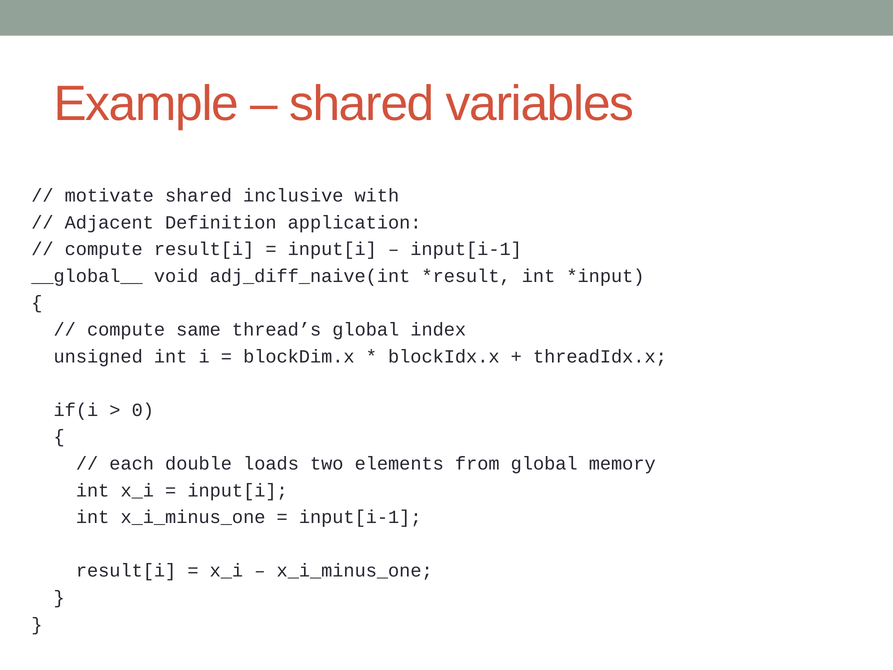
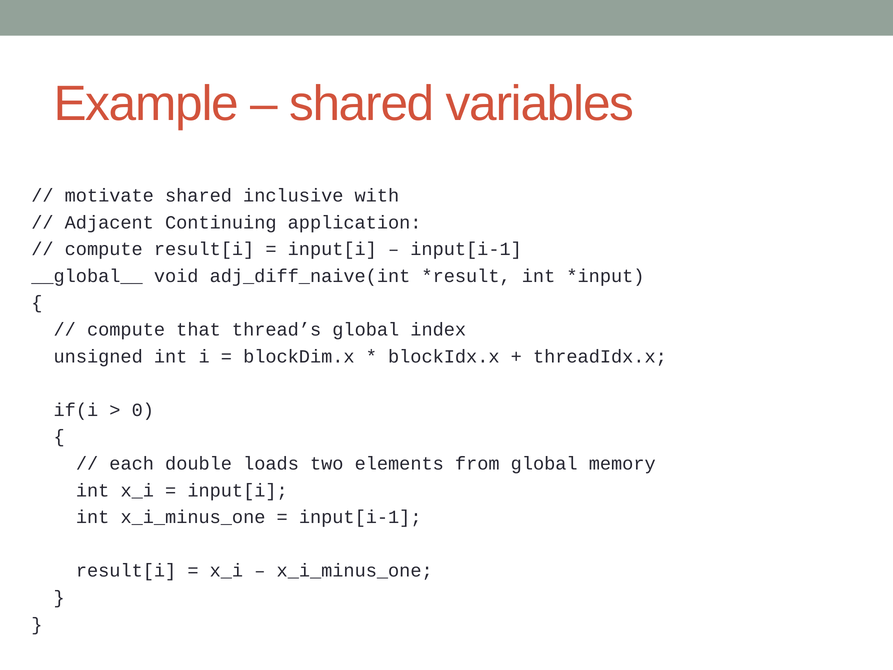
Definition: Definition -> Continuing (221, 222)
same: same -> that (199, 329)
